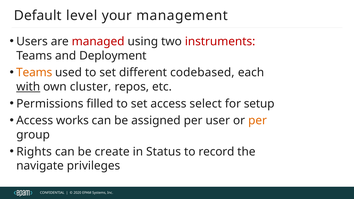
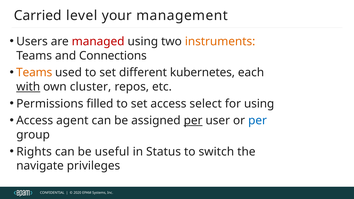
Default: Default -> Carried (38, 16)
instruments colour: red -> orange (220, 42)
Deployment: Deployment -> Connections (113, 56)
codebased: codebased -> kubernetes (202, 73)
for setup: setup -> using (259, 104)
works: works -> agent (72, 121)
per underline: none -> present (193, 121)
per colour: orange -> blue (258, 121)
create: create -> useful (112, 152)
record: record -> switch (216, 152)
